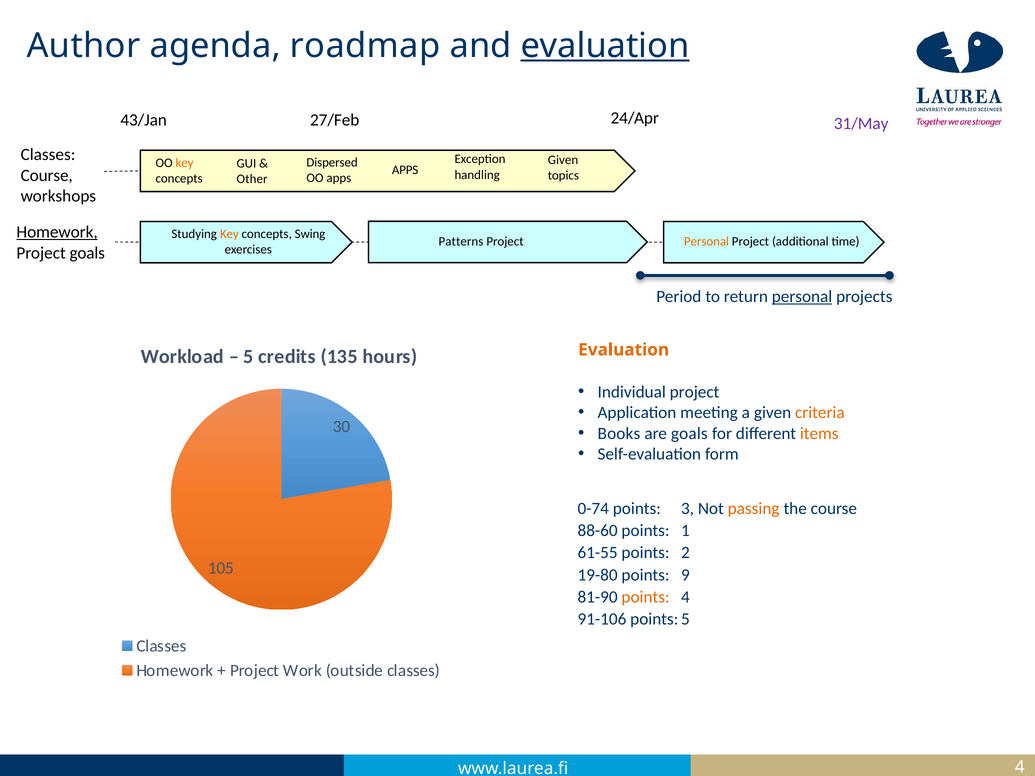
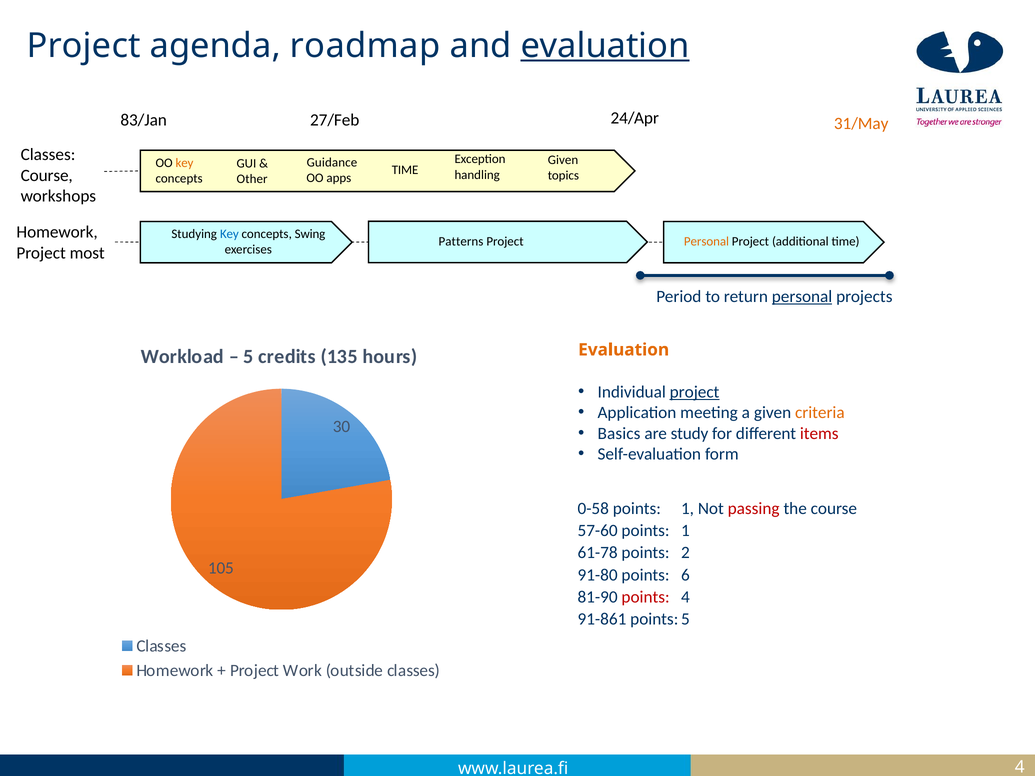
Author: Author -> Project (84, 46)
43/Jan: 43/Jan -> 83/Jan (144, 120)
31/May colour: purple -> orange (861, 124)
Dispersed: Dispersed -> Guidance (332, 162)
APPS: APPS -> TIME (405, 170)
Homework underline: present -> none (57, 232)
Key colour: orange -> blue (229, 234)
Project goals: goals -> most (87, 253)
project underline: none -> present (695, 392)
Books: Books -> Basics (619, 434)
are goals: goals -> study (690, 434)
items colour: orange -> red (819, 434)
0-74: 0-74 -> 0-58 (593, 509)
3: 3 -> 1 (688, 509)
passing colour: orange -> red (754, 509)
88-60: 88-60 -> 57-60 (598, 531)
61-55: 61-55 -> 61-78 (598, 553)
19-80: 19-80 -> 91-80 (598, 575)
9: 9 -> 6 (685, 575)
points colour: orange -> red (646, 597)
91-106: 91-106 -> 91-861 (602, 619)
